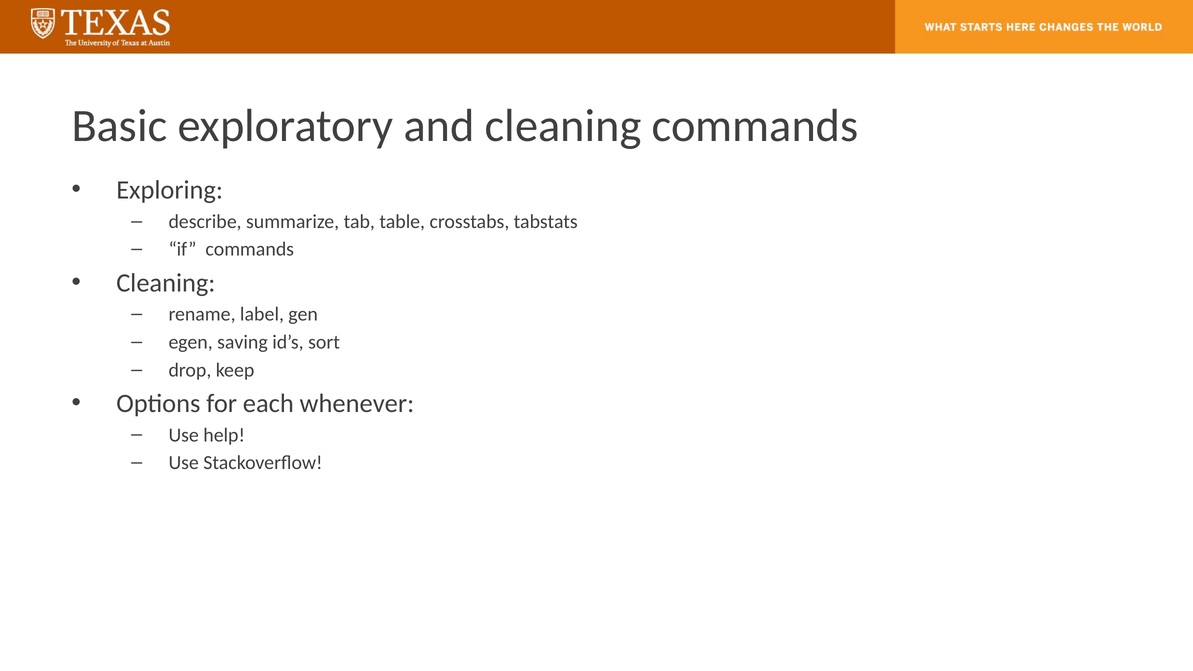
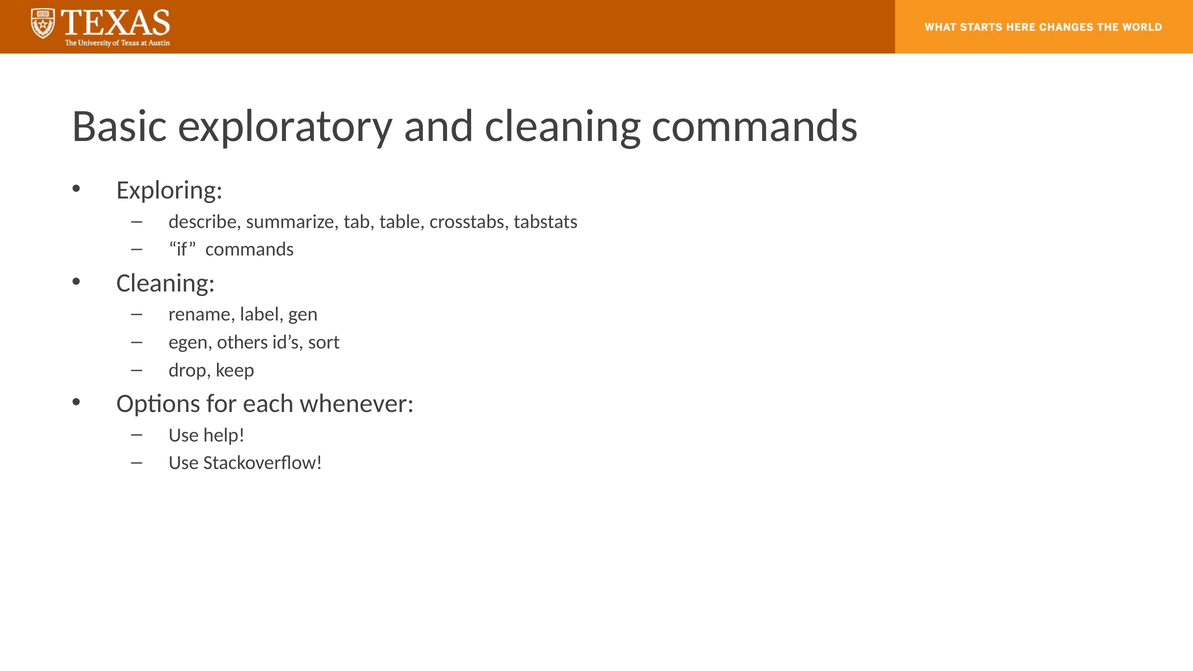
saving: saving -> others (243, 342)
